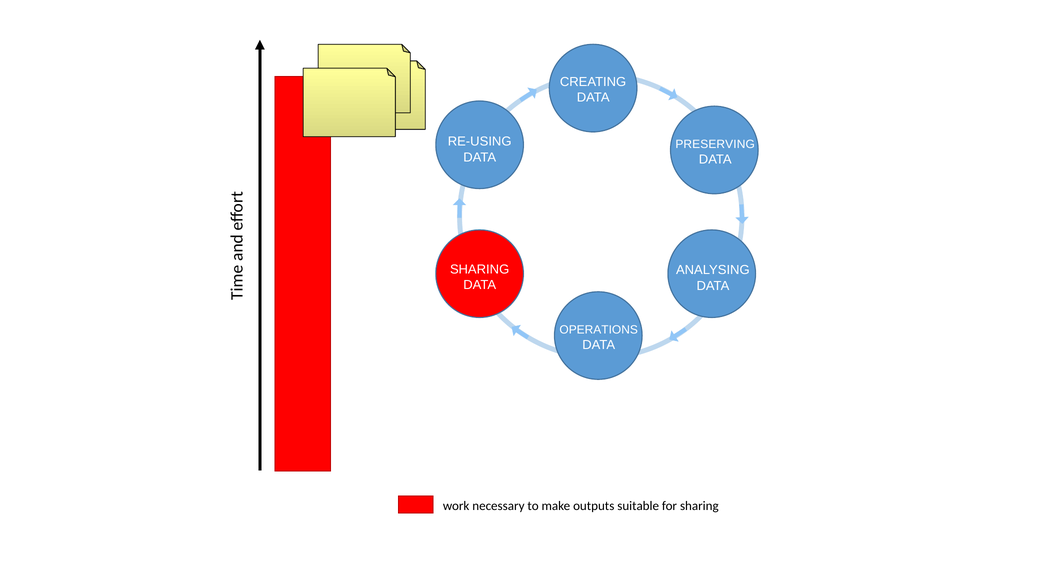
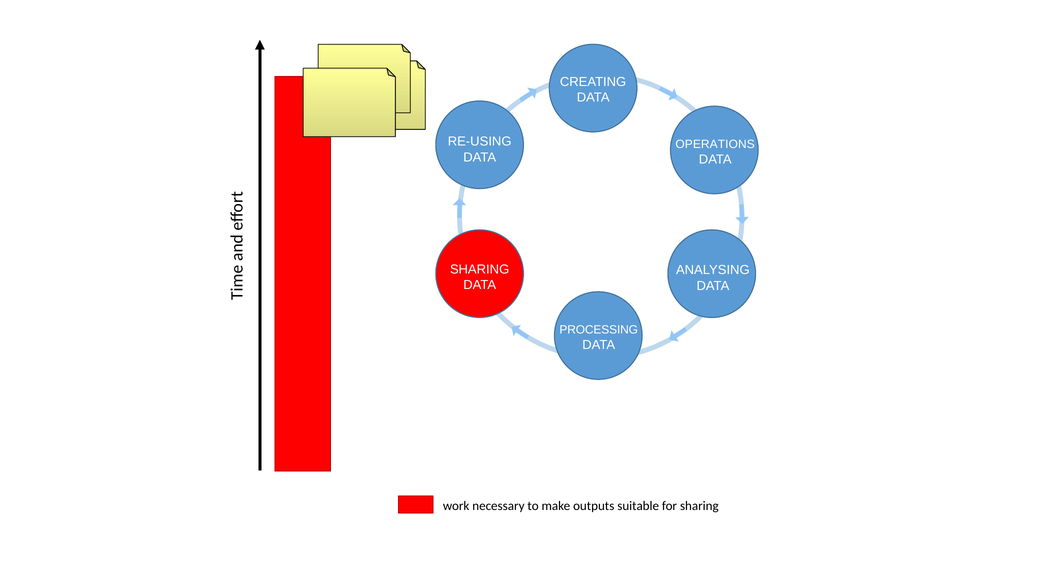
PRESERVING: PRESERVING -> OPERATIONS (715, 144)
OPERATIONS: OPERATIONS -> PROCESSING (599, 330)
